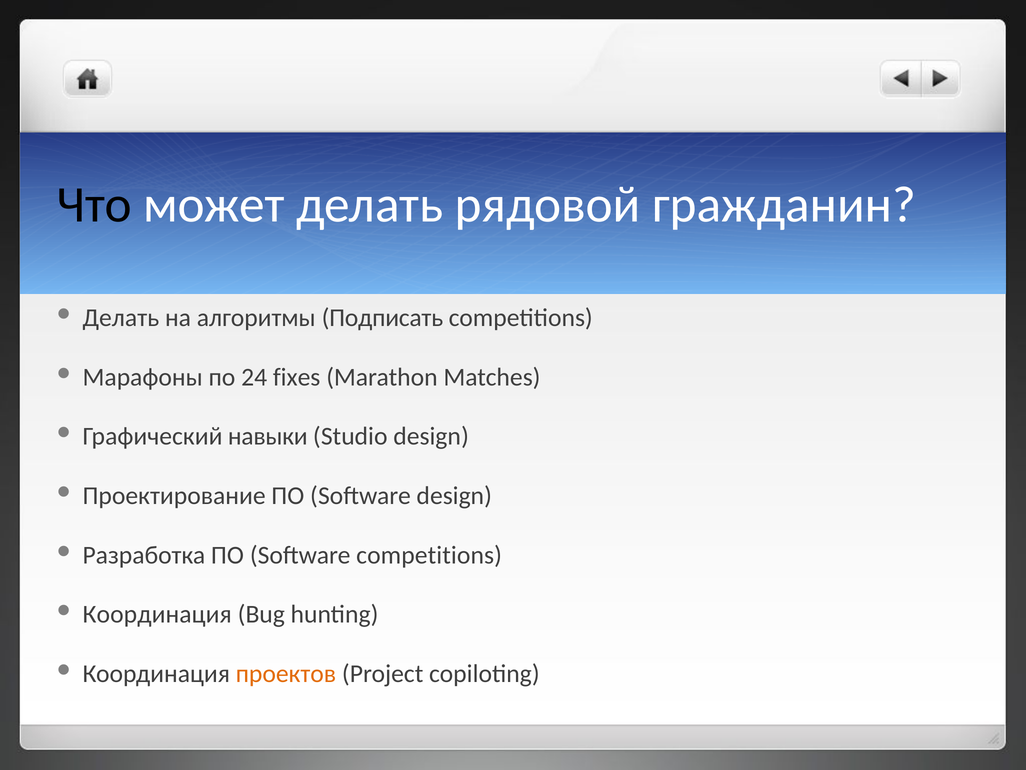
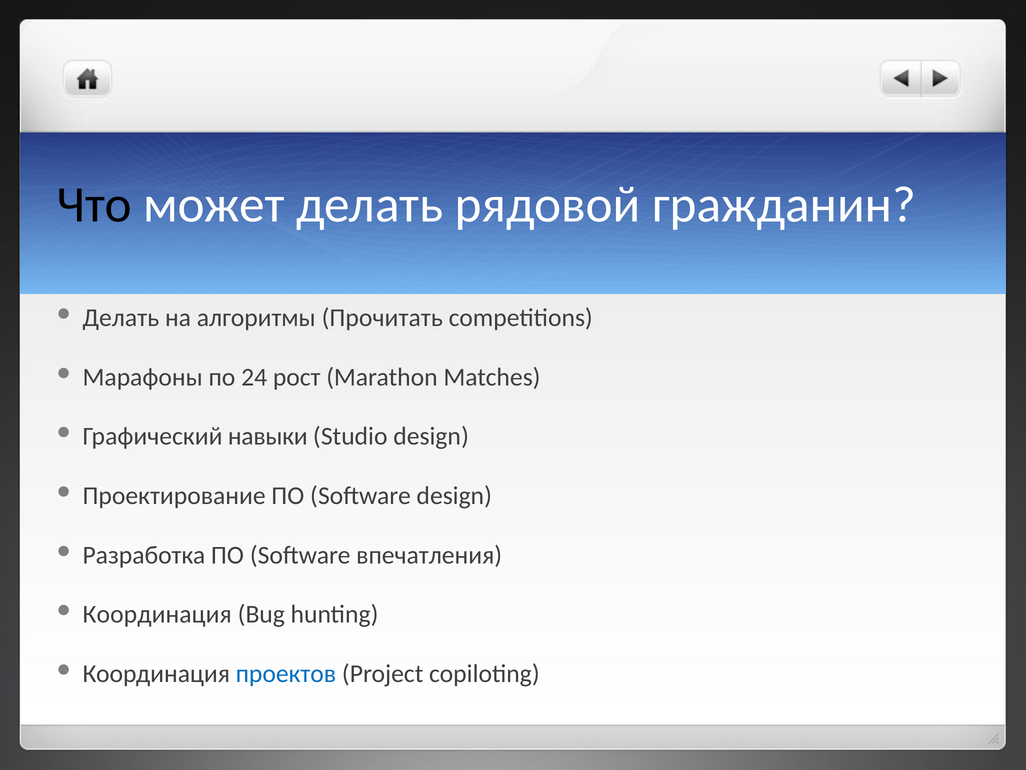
Подписать: Подписать -> Прочитать (382, 318)
fixes: fixes -> рост (297, 377)
Software competitions: competitions -> впечатления (429, 555)
проектов colour: orange -> blue (286, 673)
